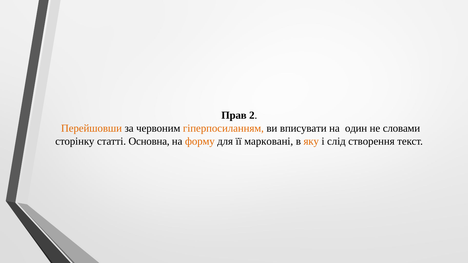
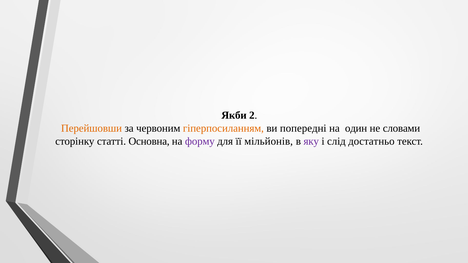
Прав: Прав -> Якби (234, 116)
вписувати: вписувати -> попередні (303, 128)
форму colour: orange -> purple (200, 141)
марковані: марковані -> мільйонів (269, 141)
яку colour: orange -> purple (311, 141)
створення: створення -> достатньо (371, 141)
